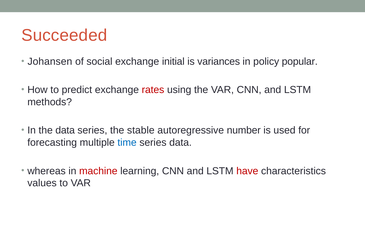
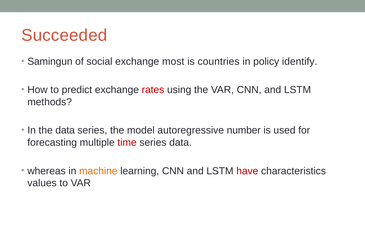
Johansen: Johansen -> Samingun (50, 62)
initial: initial -> most (173, 62)
variances: variances -> countries (219, 62)
popular: popular -> identify (300, 62)
stable: stable -> model (141, 130)
time colour: blue -> red (127, 143)
machine colour: red -> orange (98, 171)
